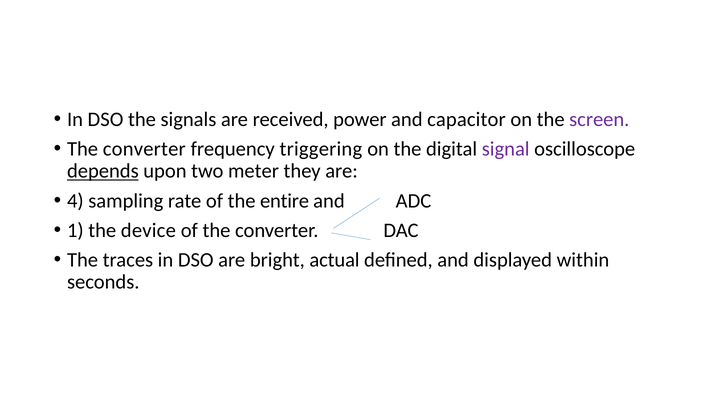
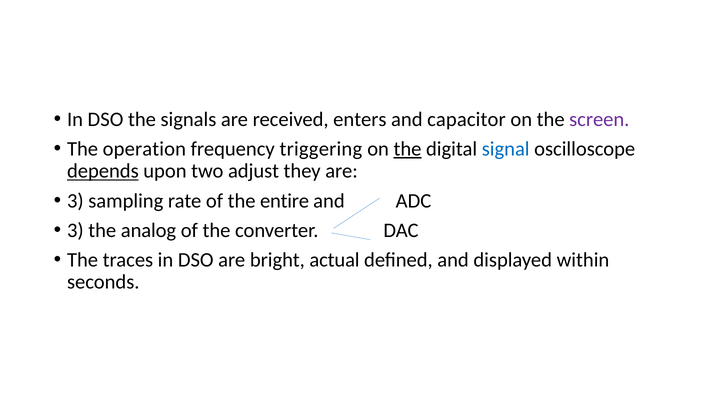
power: power -> enters (360, 119)
converter: converter -> operation (144, 149)
the underline: none -> present (407, 149)
signal colour: purple -> blue (506, 149)
meter: meter -> adjust (254, 171)
4: 4 -> 3 (75, 201)
1: 1 -> 3 (75, 230)
device: device -> analog (149, 230)
